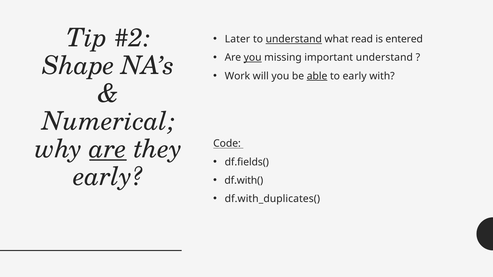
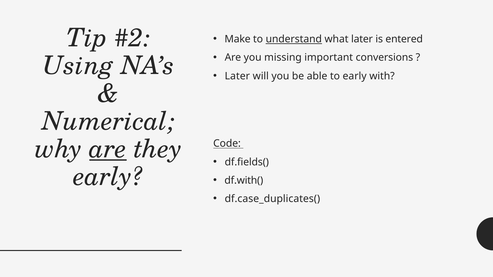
Later: Later -> Make (238, 39)
what read: read -> later (362, 39)
you underline: present -> none (253, 58)
important understand: understand -> conversions (384, 58)
Shape: Shape -> Using (78, 66)
Work: Work -> Later (237, 76)
able underline: present -> none (317, 76)
df.with_duplicates(: df.with_duplicates( -> df.case_duplicates( (272, 199)
